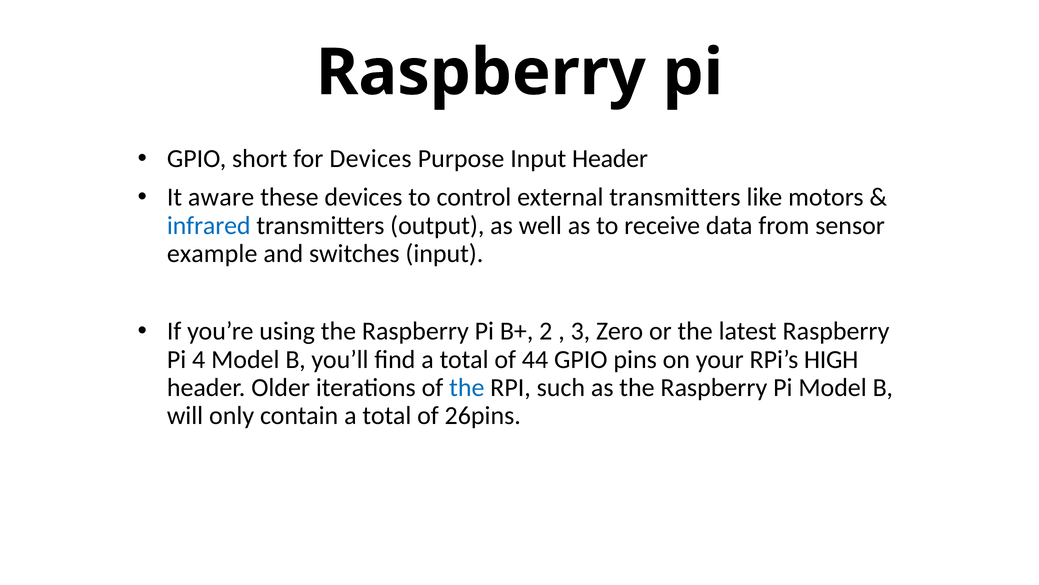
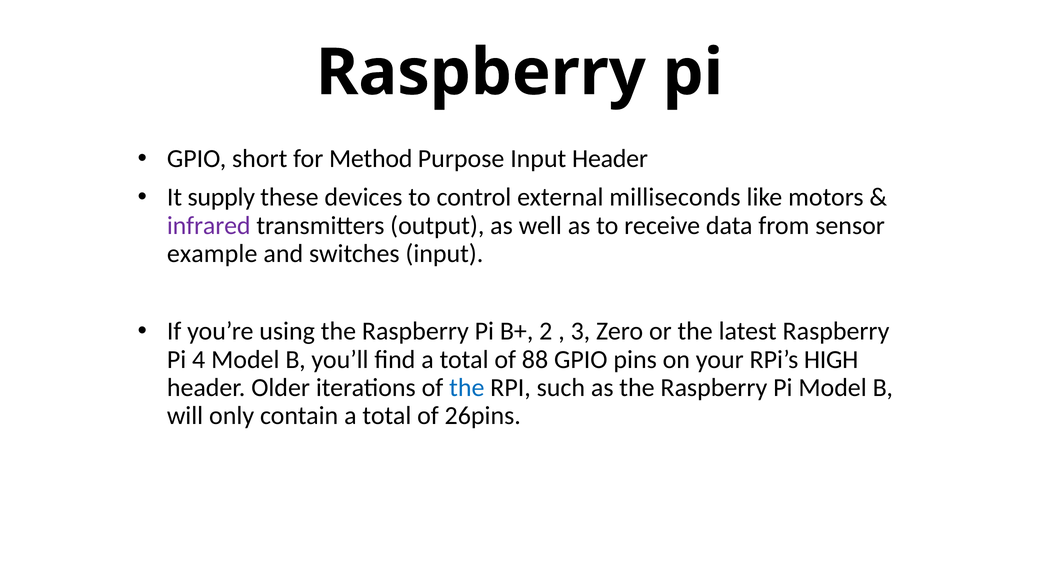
for Devices: Devices -> Method (371, 158)
aware: aware -> supply (221, 197)
external transmitters: transmitters -> milliseconds (675, 197)
infrared colour: blue -> purple (209, 225)
44: 44 -> 88 (535, 359)
